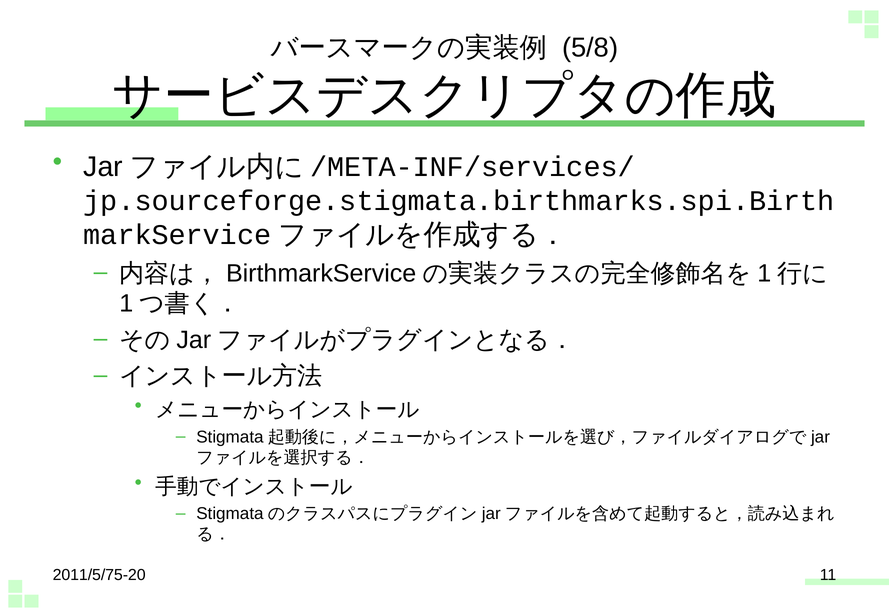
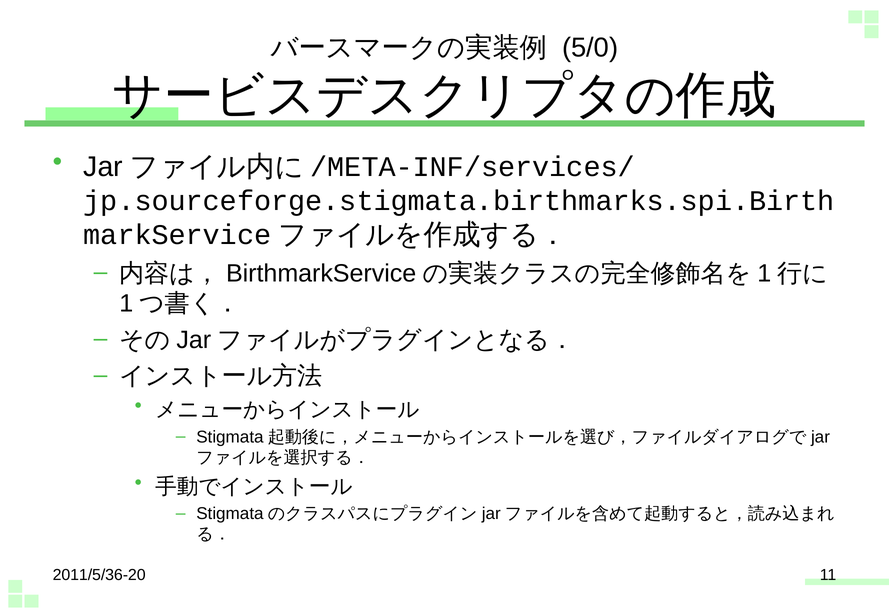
5/8: 5/8 -> 5/0 (590, 48)
2011/5/75-20: 2011/5/75-20 -> 2011/5/36-20 (99, 575)
